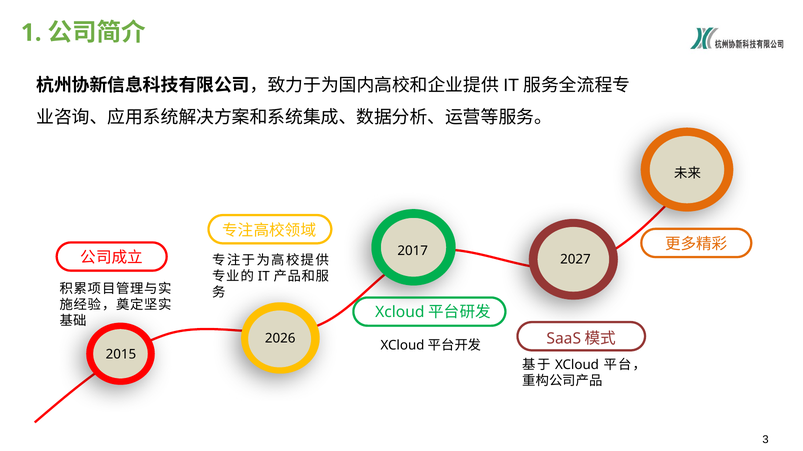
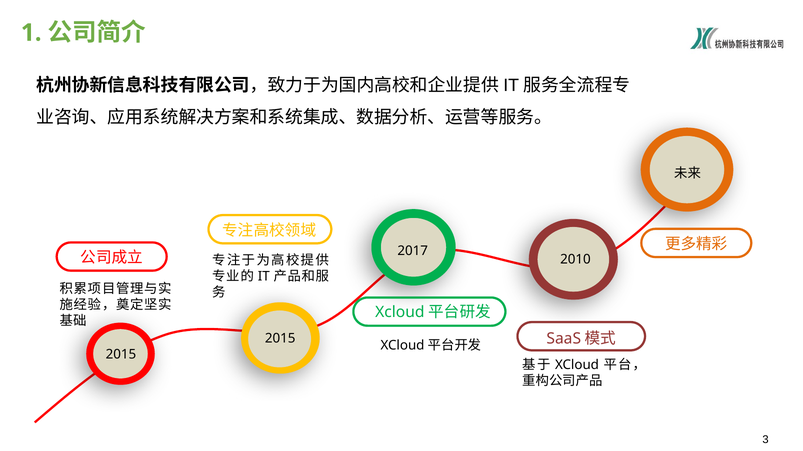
2027: 2027 -> 2010 (575, 260)
2026: 2026 -> 2015 (280, 339)
